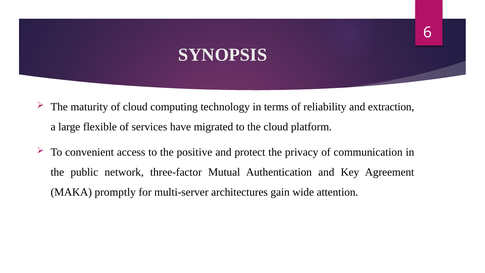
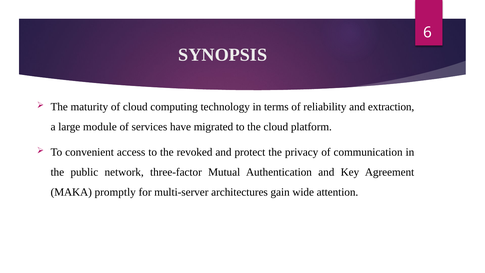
flexible: flexible -> module (100, 127)
positive: positive -> revoked (195, 152)
